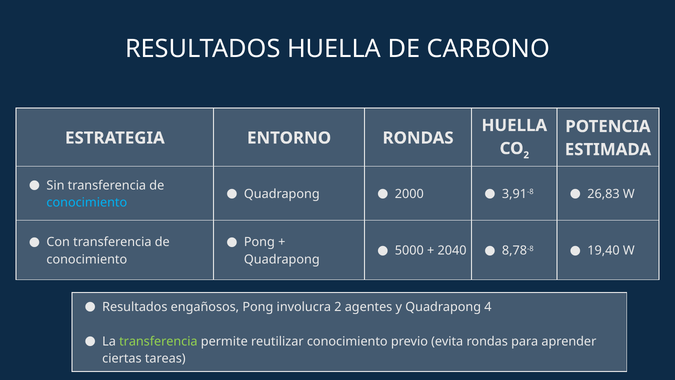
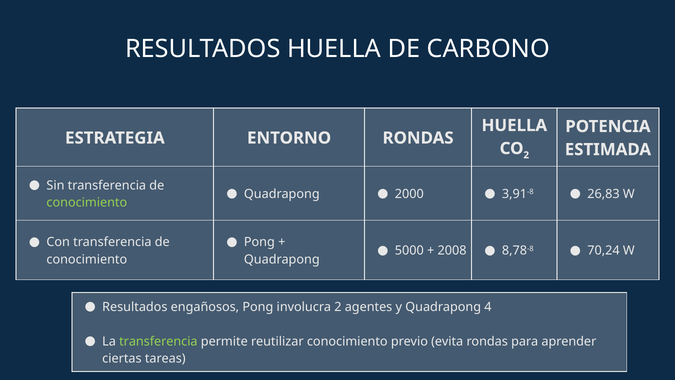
conocimiento colour: light blue -> light green (87, 202)
2040: 2040 -> 2008 (452, 251)
19,40: 19,40 -> 70,24 (604, 251)
